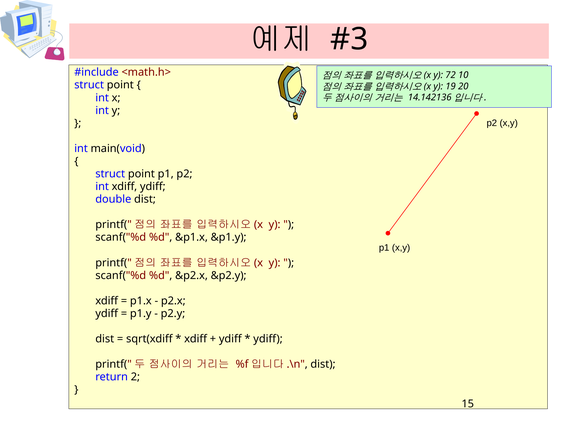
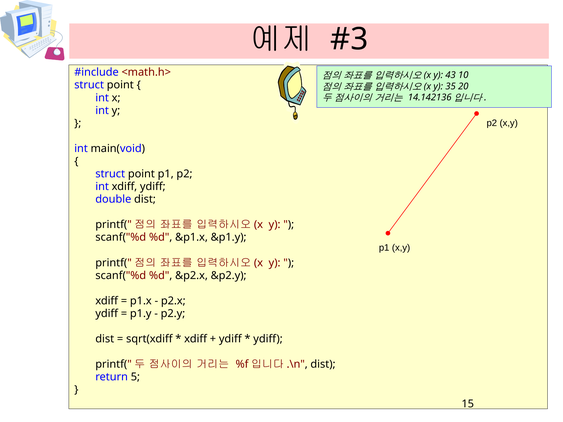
72: 72 -> 43 (451, 75)
19: 19 -> 35 (451, 86)
2: 2 -> 5 (135, 377)
